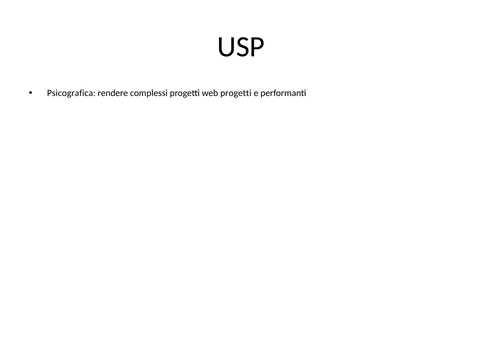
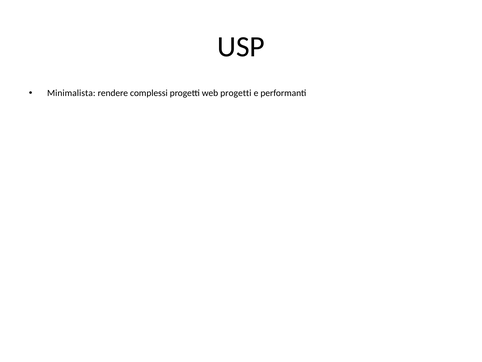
Psicografica: Psicografica -> Minimalista (71, 93)
